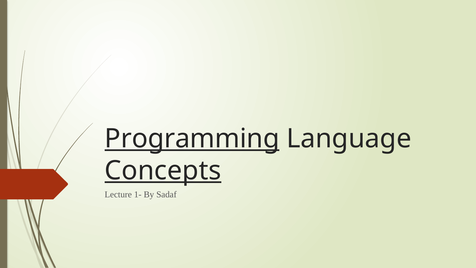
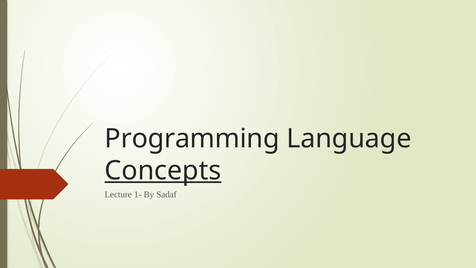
Programming underline: present -> none (192, 138)
